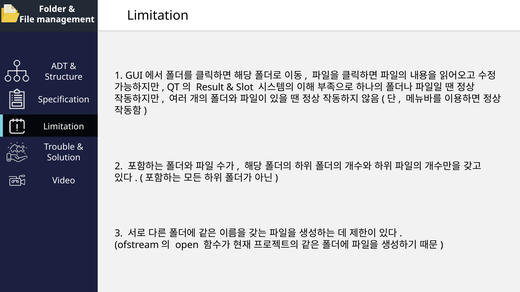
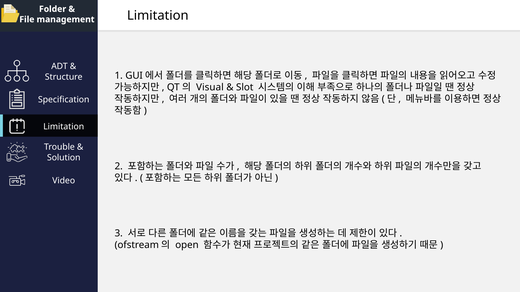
Result: Result -> Visual (210, 87)
